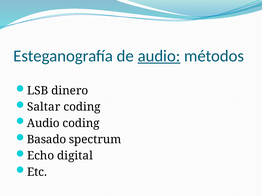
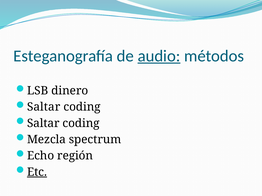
Audio: Audio -> Saltar (43, 123)
Basado: Basado -> Mezcla (46, 140)
digital: digital -> región (75, 156)
Etc underline: none -> present (37, 172)
